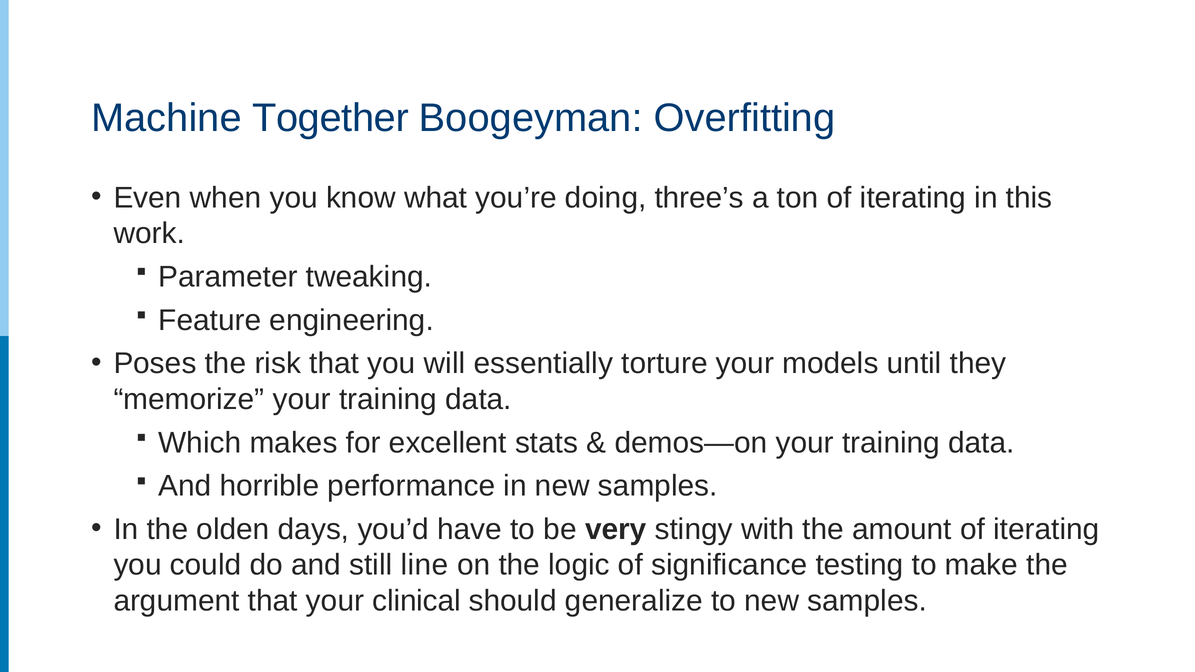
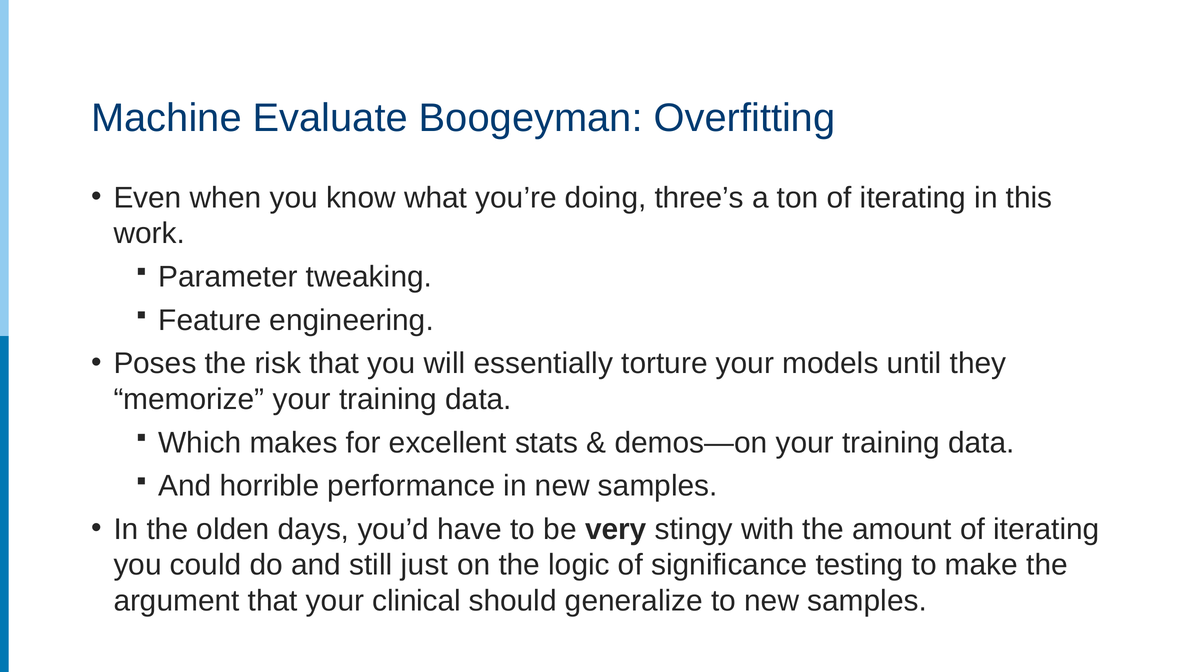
Together: Together -> Evaluate (330, 118)
line: line -> just (425, 565)
